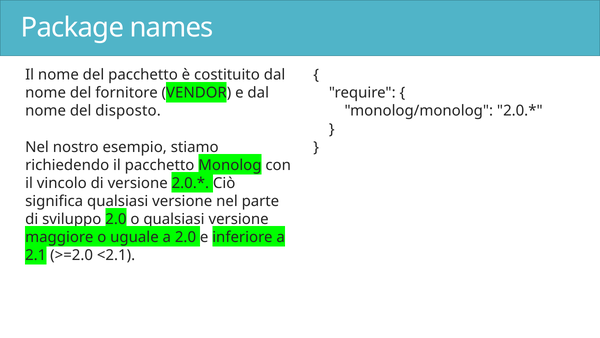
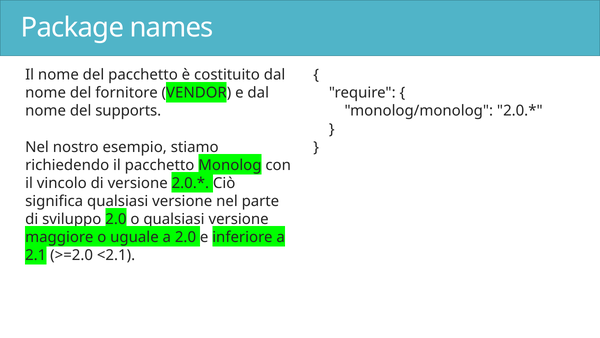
disposto: disposto -> supports (128, 111)
